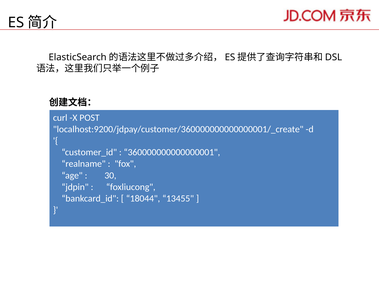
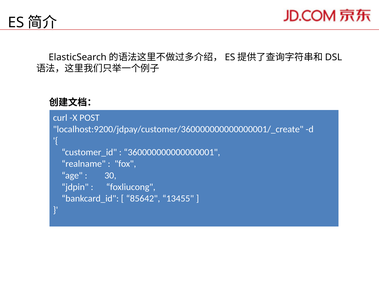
18044: 18044 -> 85642 (143, 199)
